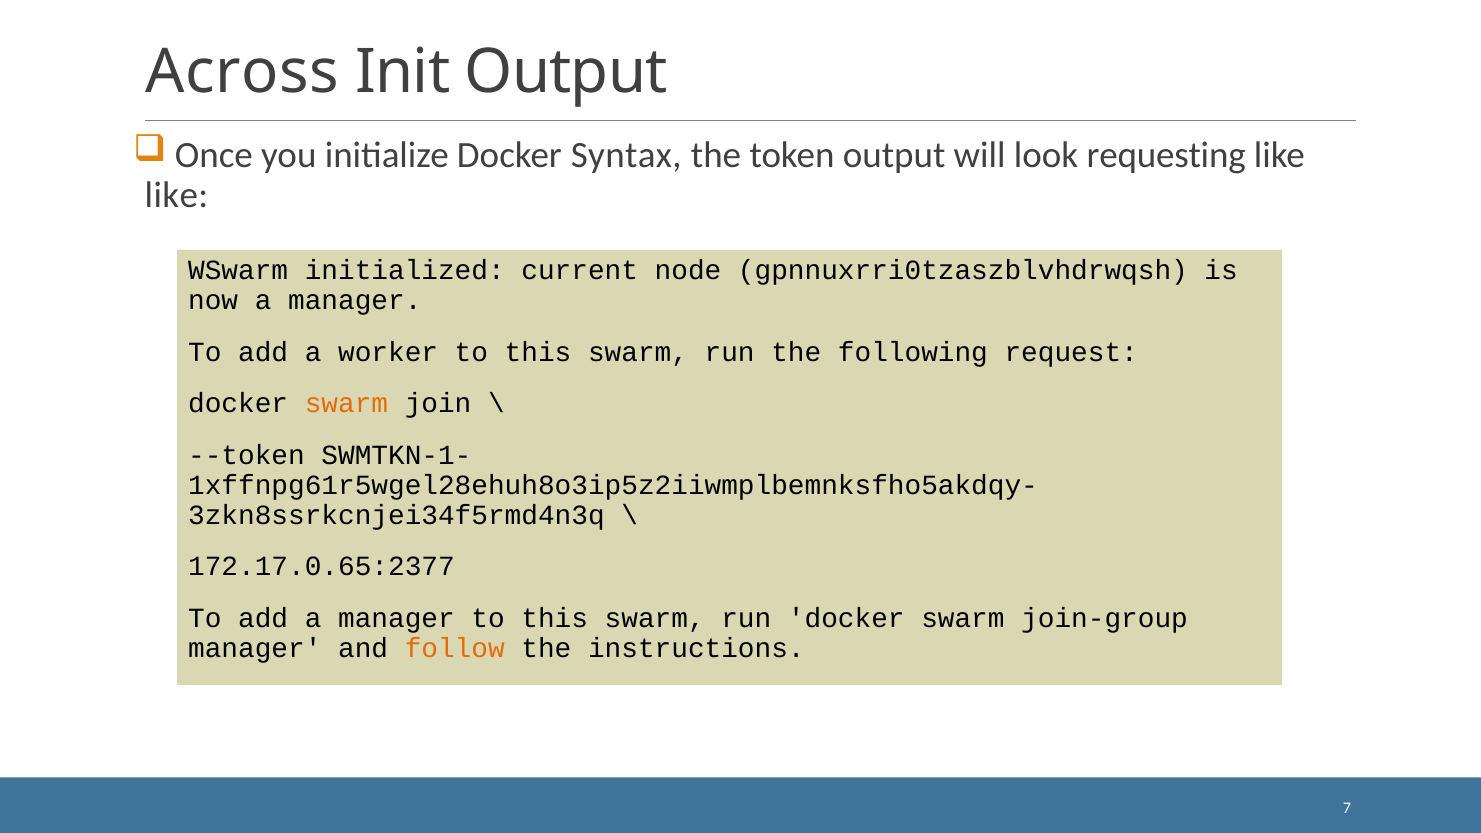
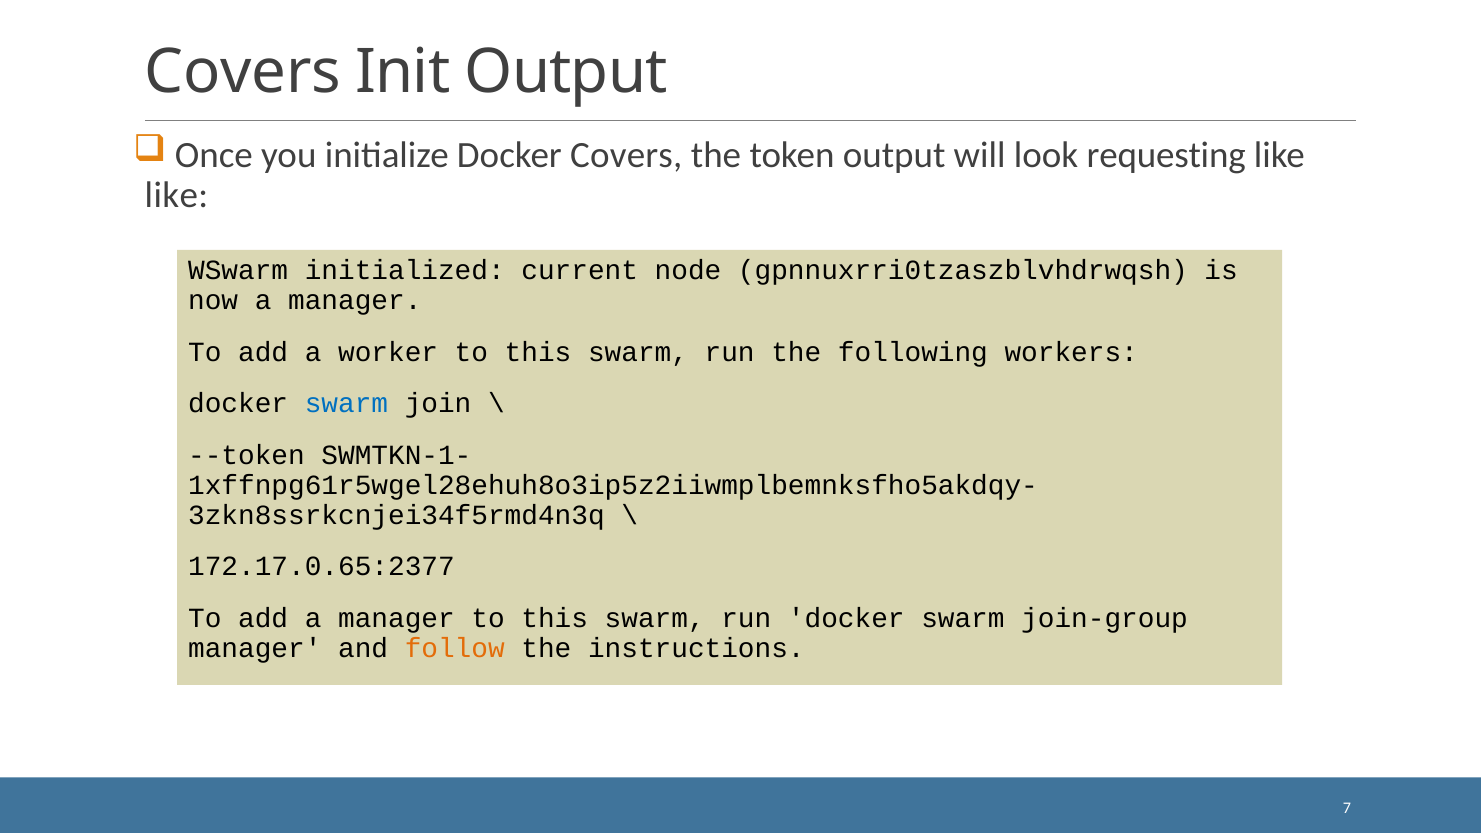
Across: Across -> Covers (243, 73)
Docker Syntax: Syntax -> Covers (626, 155)
request: request -> workers (1071, 352)
swarm colour: orange -> blue (346, 403)
